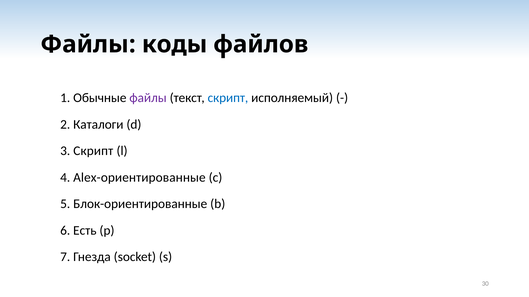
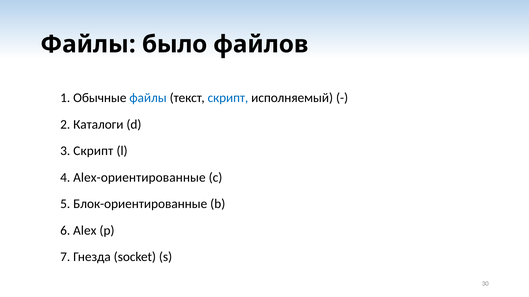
коды: коды -> было (175, 44)
файлы colour: purple -> blue (148, 98)
Есть: Есть -> Alex (85, 231)
